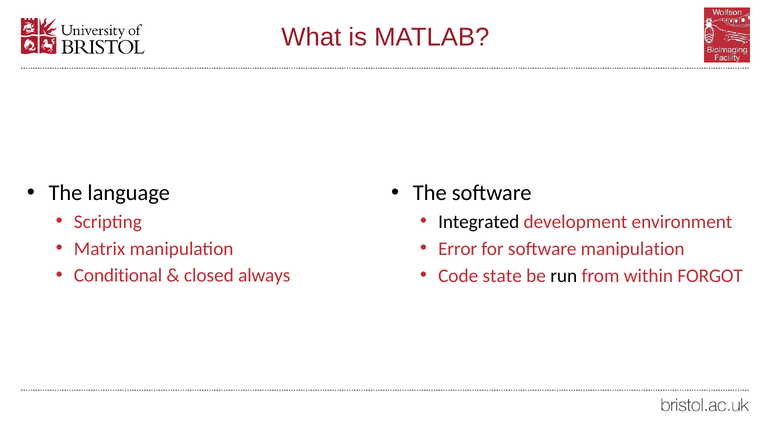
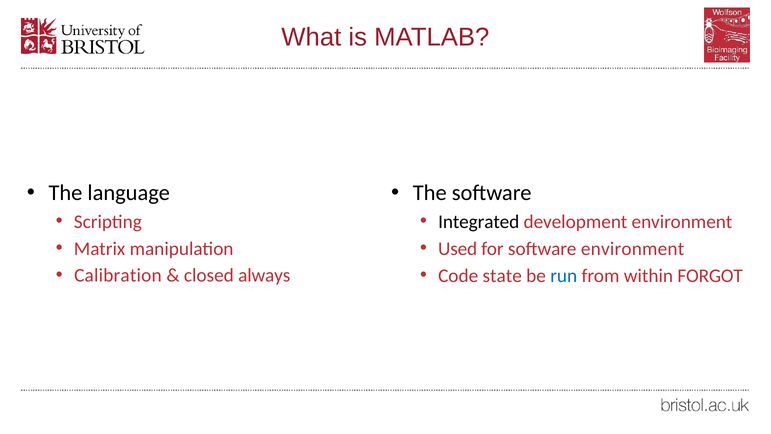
Error: Error -> Used (458, 248)
software manipulation: manipulation -> environment (633, 248)
Conditional: Conditional -> Calibration (118, 275)
run colour: black -> blue (564, 275)
